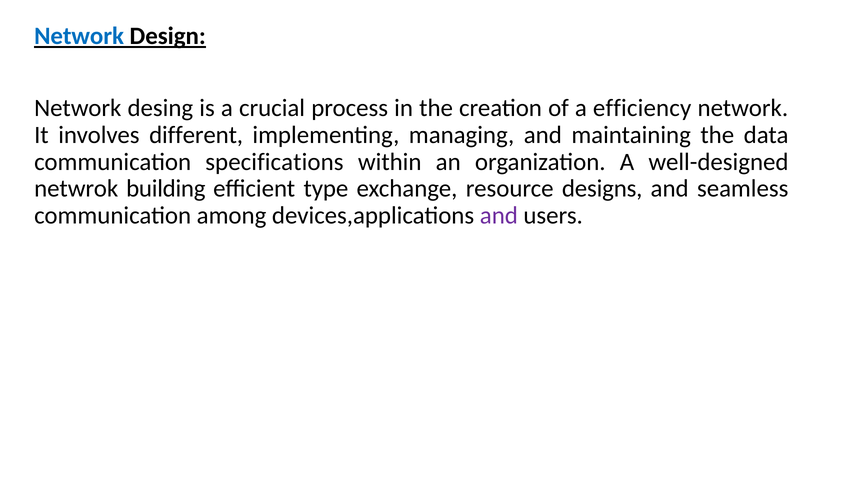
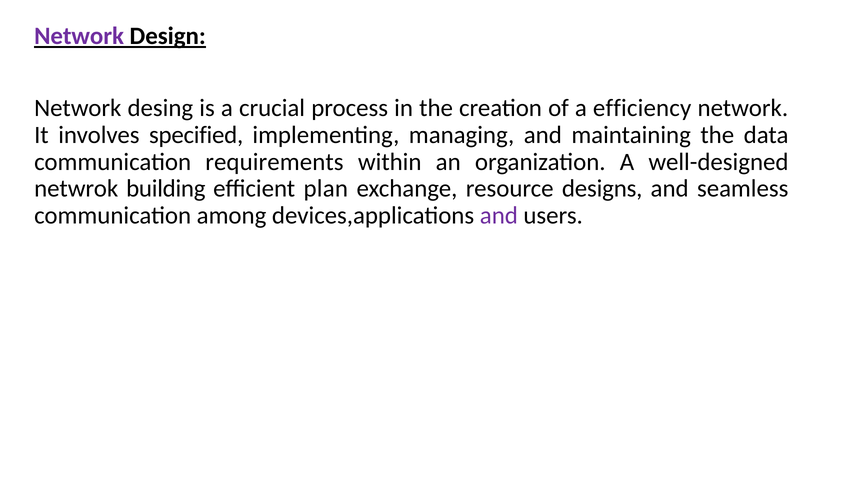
Network colour: blue -> purple (79, 36)
different: different -> specified (196, 135)
specifications: specifications -> requirements (274, 162)
type: type -> plan (326, 189)
